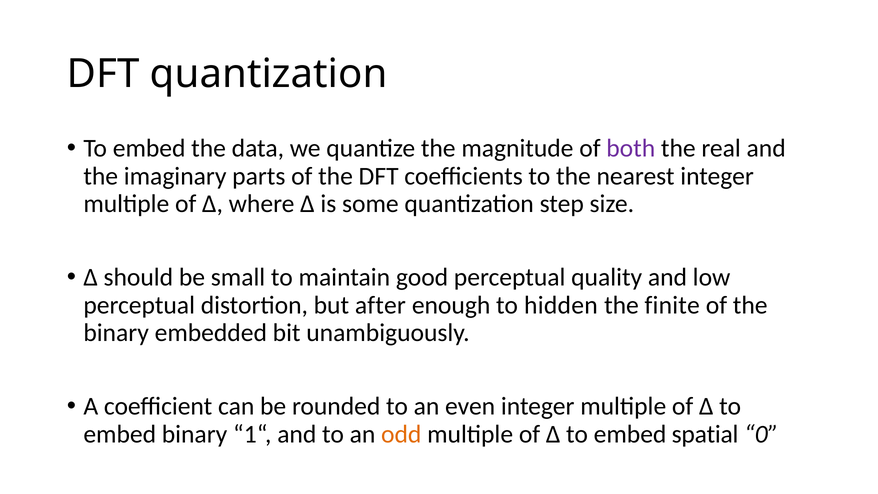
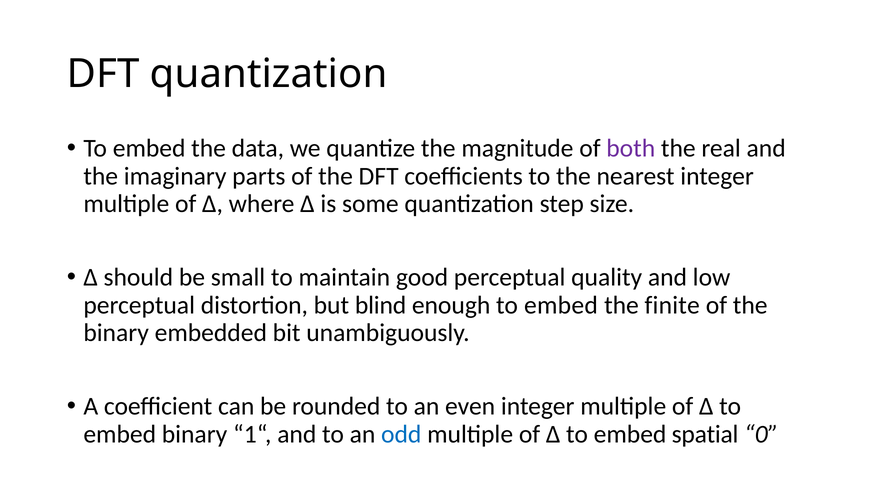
after: after -> blind (381, 305)
enough to hidden: hidden -> embed (561, 305)
odd colour: orange -> blue (401, 434)
